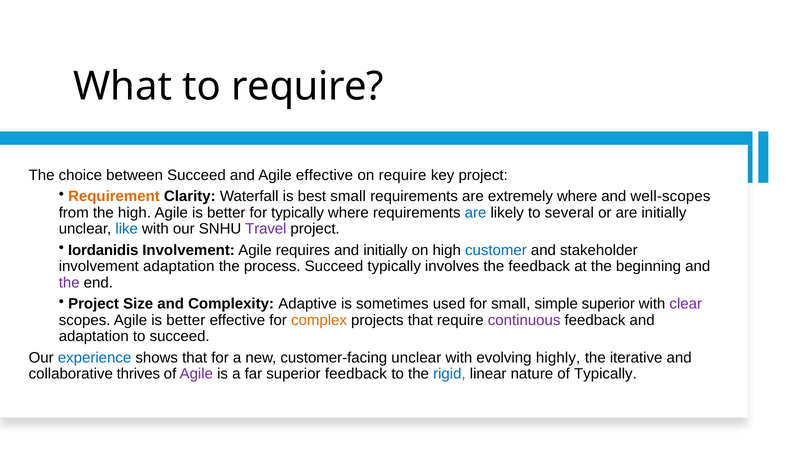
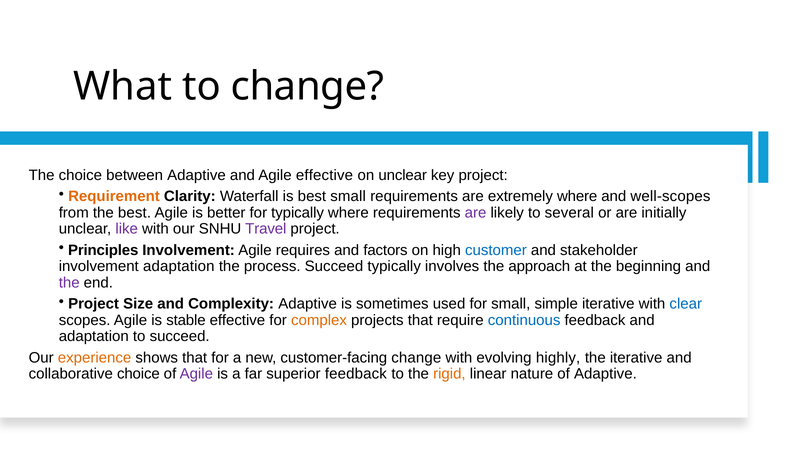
to require: require -> change (308, 87)
between Succeed: Succeed -> Adaptive (196, 175)
on require: require -> unclear (403, 175)
the high: high -> best (134, 213)
are colour: blue -> purple (476, 213)
like colour: blue -> purple (127, 229)
Iordanidis: Iordanidis -> Principles (103, 250)
and initially: initially -> factors (385, 250)
the feedback: feedback -> approach (539, 266)
simple superior: superior -> iterative (608, 304)
clear colour: purple -> blue (686, 304)
scopes Agile is better: better -> stable (186, 320)
continuous colour: purple -> blue (524, 320)
experience colour: blue -> orange (95, 357)
customer-facing unclear: unclear -> change (416, 357)
collaborative thrives: thrives -> choice (138, 374)
rigid colour: blue -> orange (449, 374)
of Typically: Typically -> Adaptive (605, 374)
